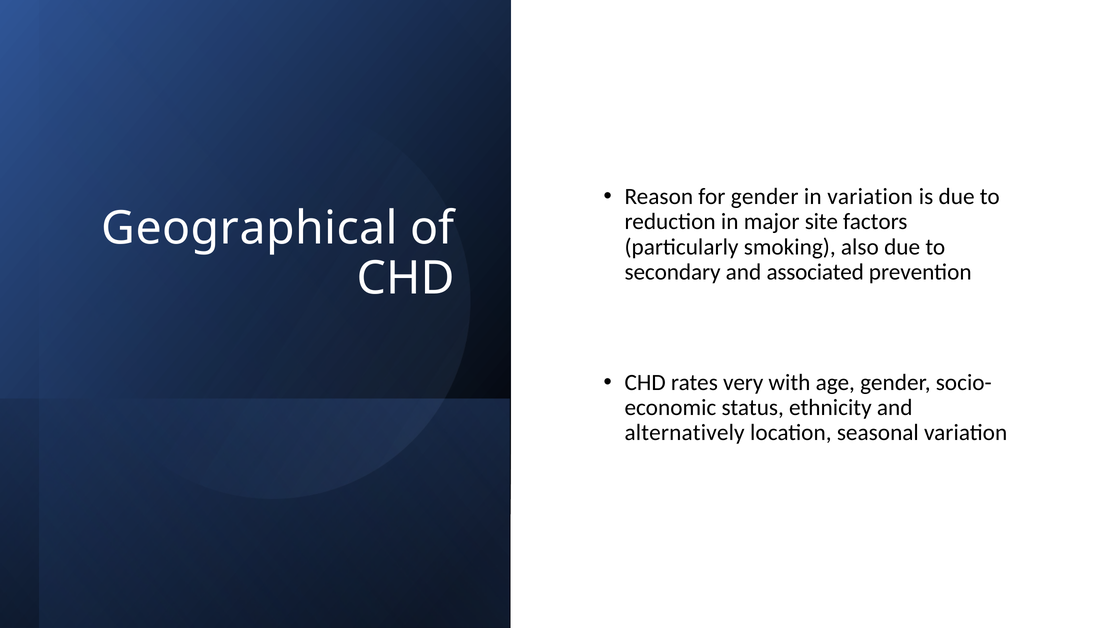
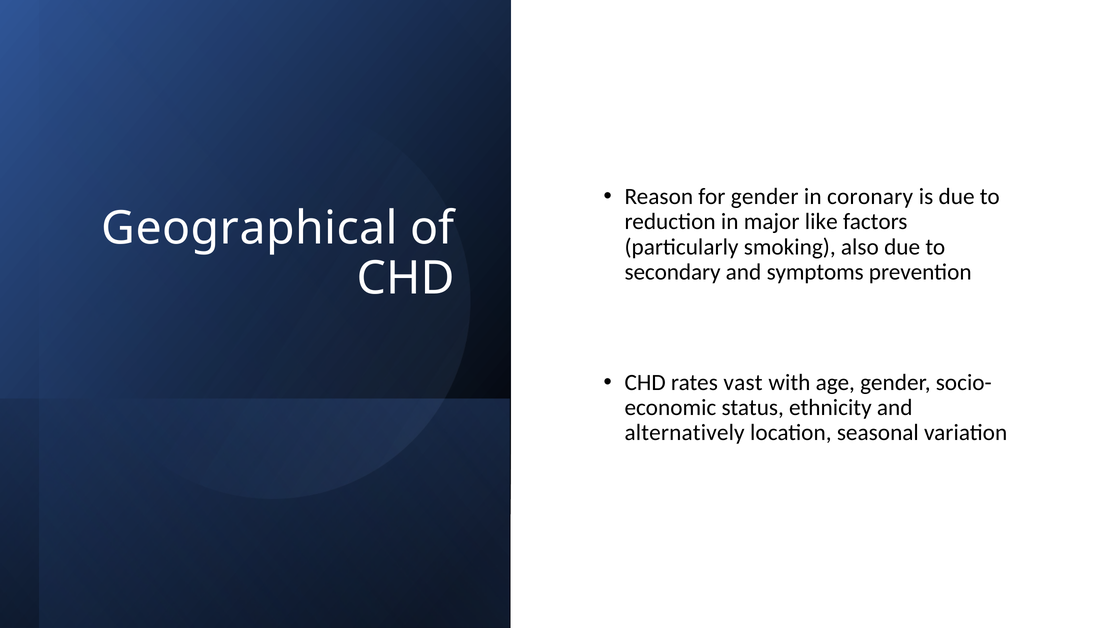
in variation: variation -> coronary (870, 197)
site: site -> like (821, 222)
associated: associated -> symptoms (815, 272)
very: very -> vast (743, 382)
